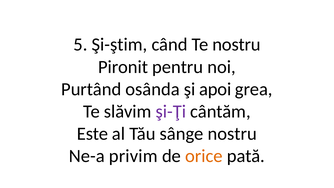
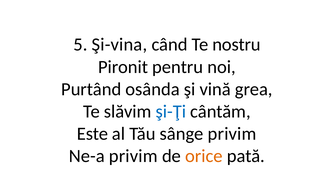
Şi-ştim: Şi-ştim -> Şi-vina (119, 45)
apoi: apoi -> vină (215, 89)
şi-Ţi colour: purple -> blue (171, 111)
sânge nostru: nostru -> privim (232, 134)
